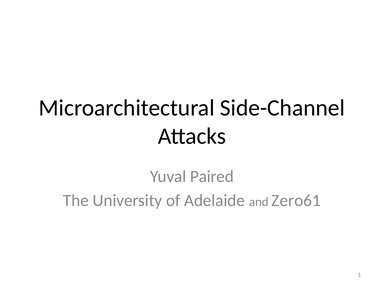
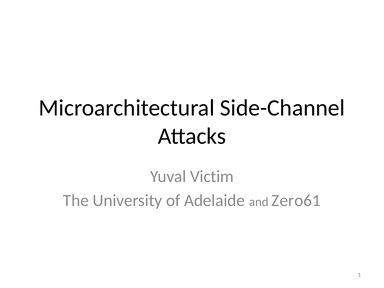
Paired: Paired -> Victim (212, 177)
